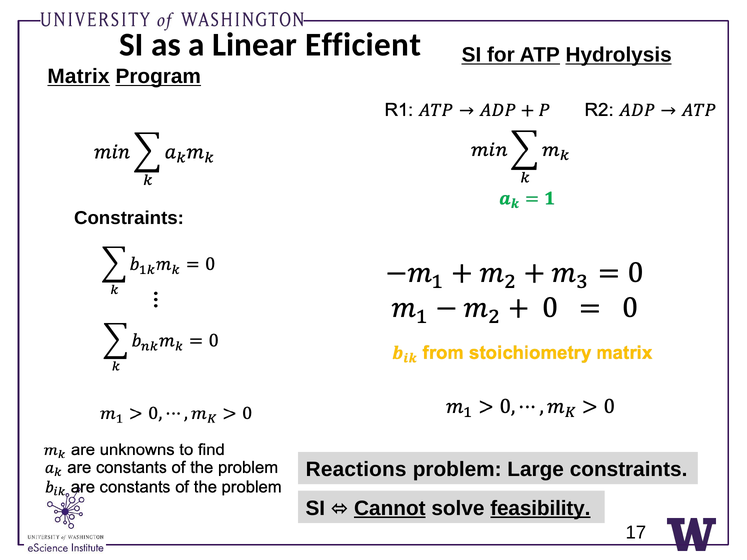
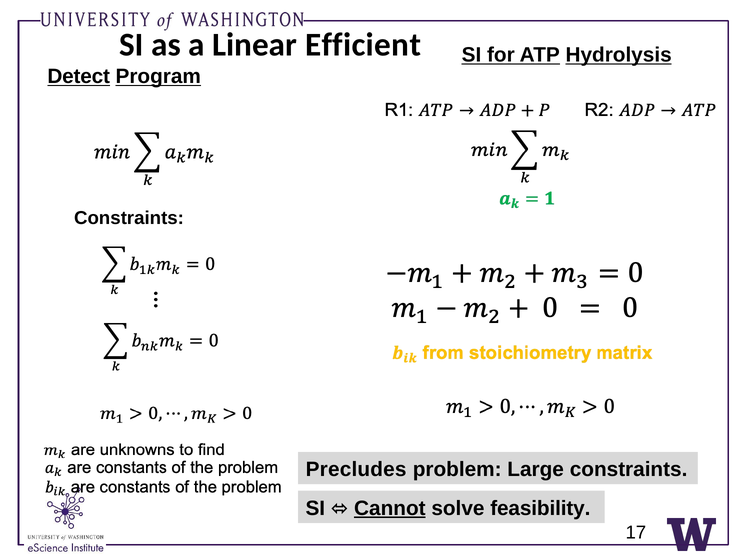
Matrix: Matrix -> Detect (79, 76)
Reactions: Reactions -> Precludes (356, 470)
feasibility underline: present -> none (540, 509)
